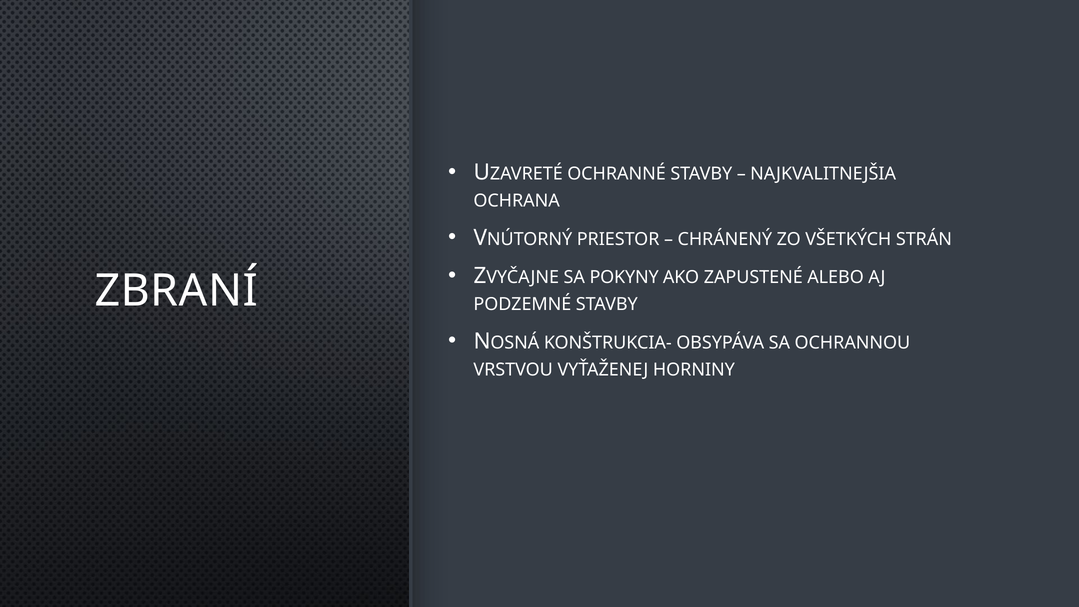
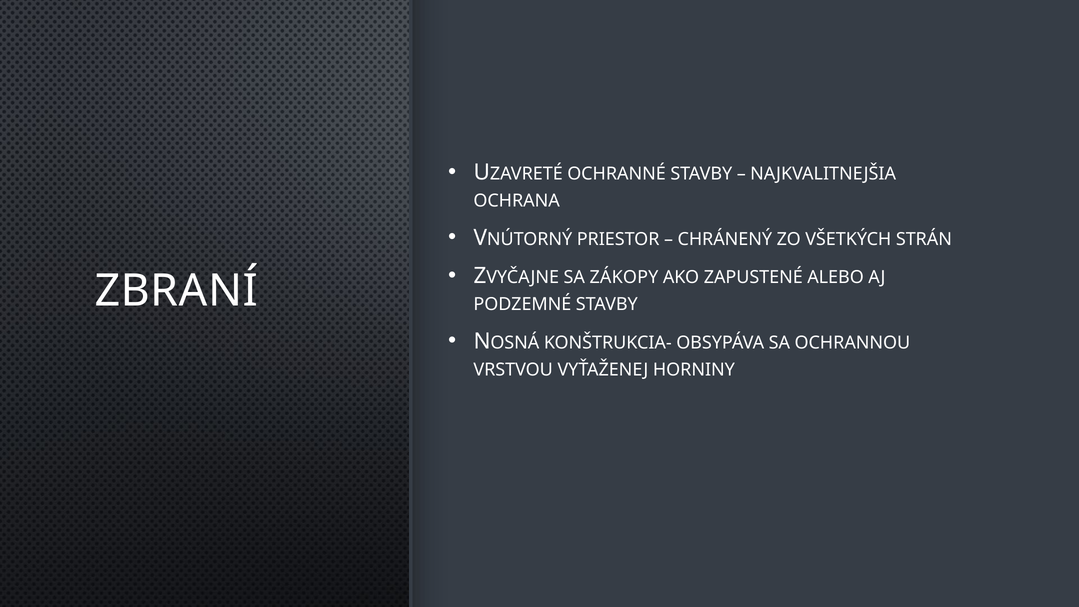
POKYNY: POKYNY -> ZÁKOPY (624, 277)
